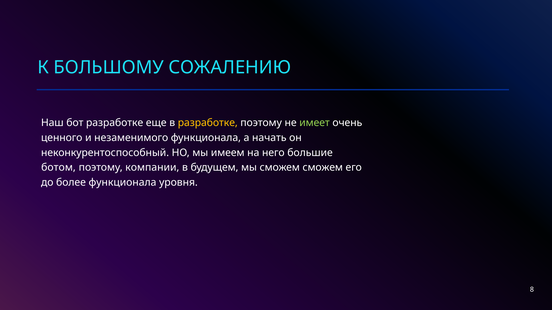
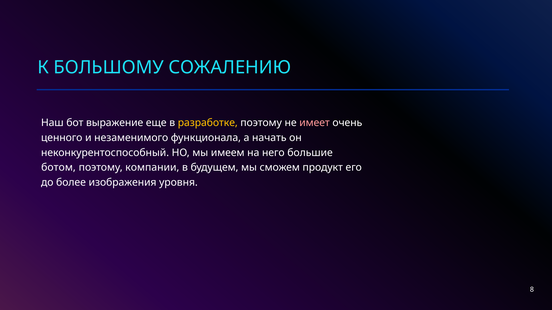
бот разработке: разработке -> выражение (115, 123)
имеет colour: light green -> pink (315, 123)
сможем сможем: сможем -> продукт (323, 168)
более функционала: функционала -> изображения (123, 183)
